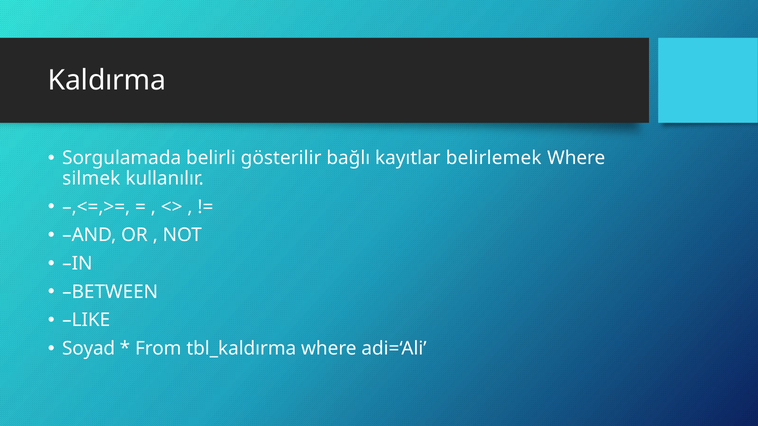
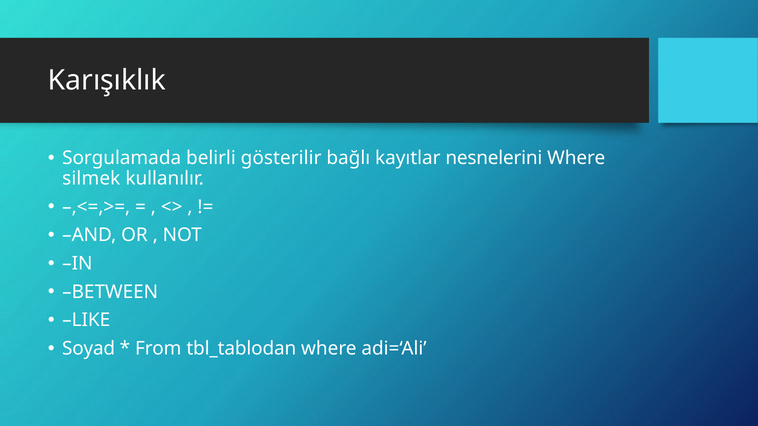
Kaldırma: Kaldırma -> Karışıklık (107, 80)
belirlemek: belirlemek -> nesnelerini (494, 158)
tbl_kaldırma: tbl_kaldırma -> tbl_tablodan (241, 349)
